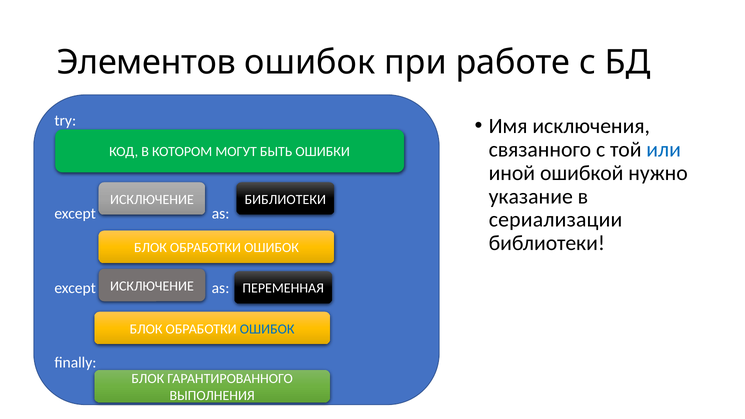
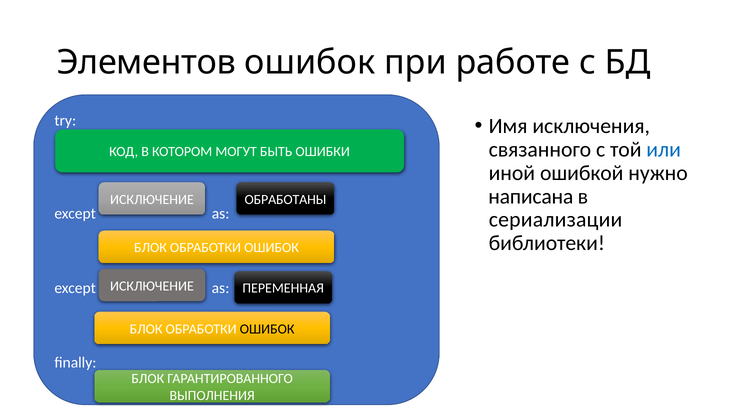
указание: указание -> написана (531, 196)
БИБЛИОТЕКИ: БИБЛИОТЕКИ -> ОБРАБОТАНЫ (285, 199)
ОШИБОК colour: blue -> black (267, 329)
